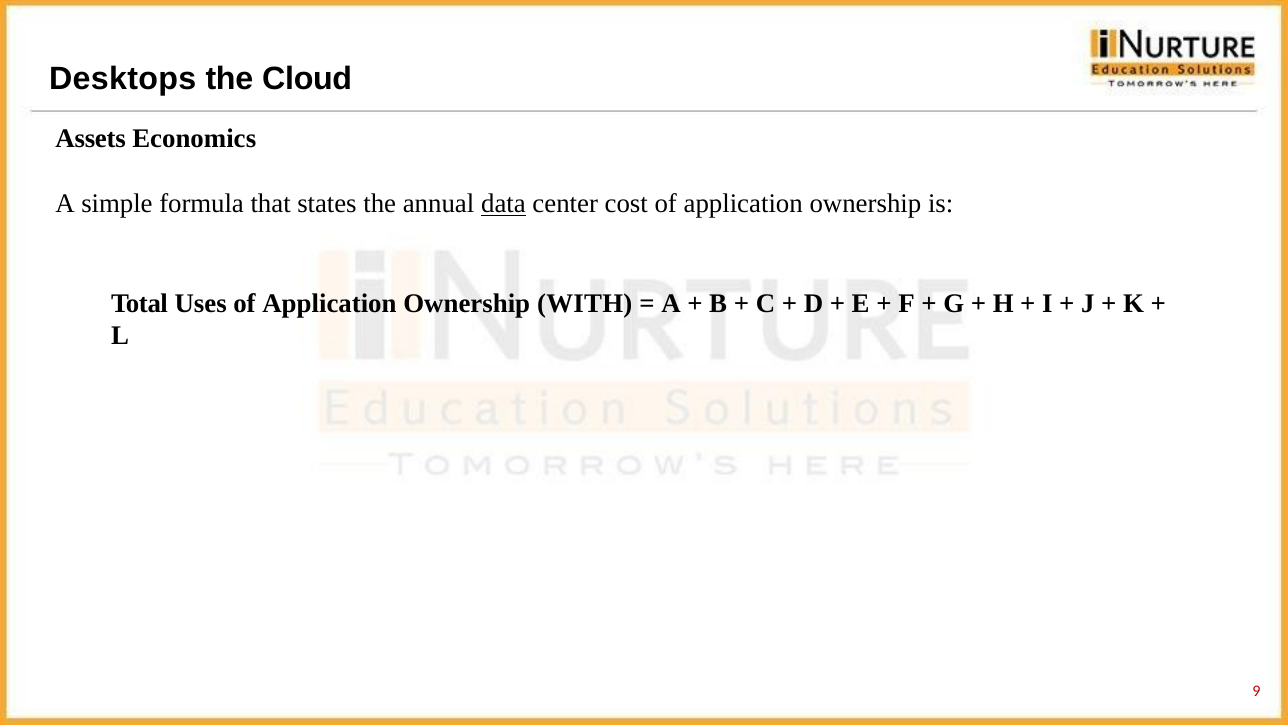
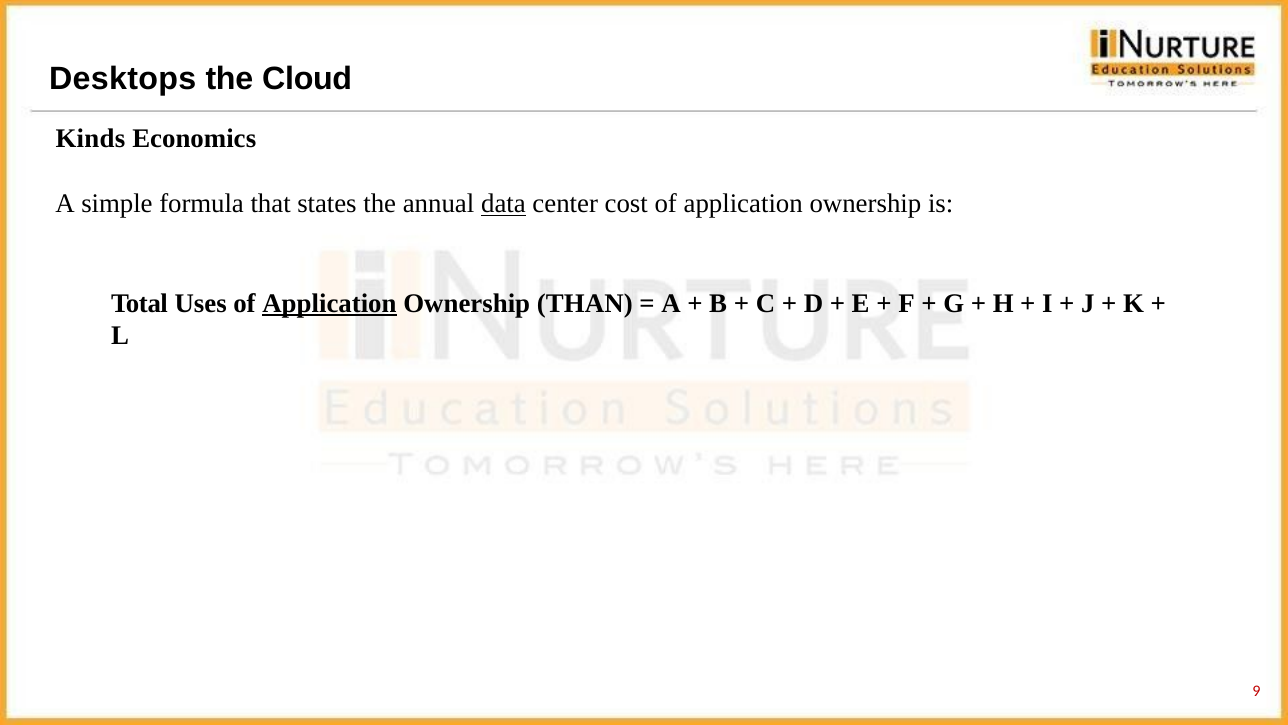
Assets: Assets -> Kinds (90, 138)
Application underline: none -> present (329, 303)
WITH: WITH -> THAN (585, 303)
